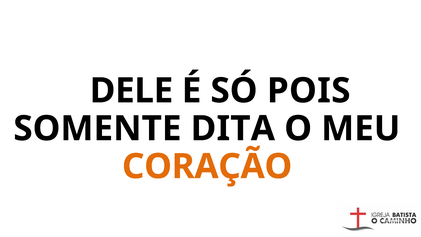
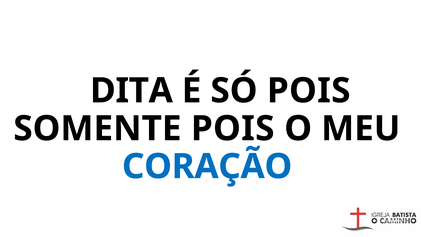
DELE: DELE -> DITA (131, 91)
SOMENTE DITA: DITA -> POIS (233, 129)
CORAÇÃO colour: orange -> blue (207, 166)
